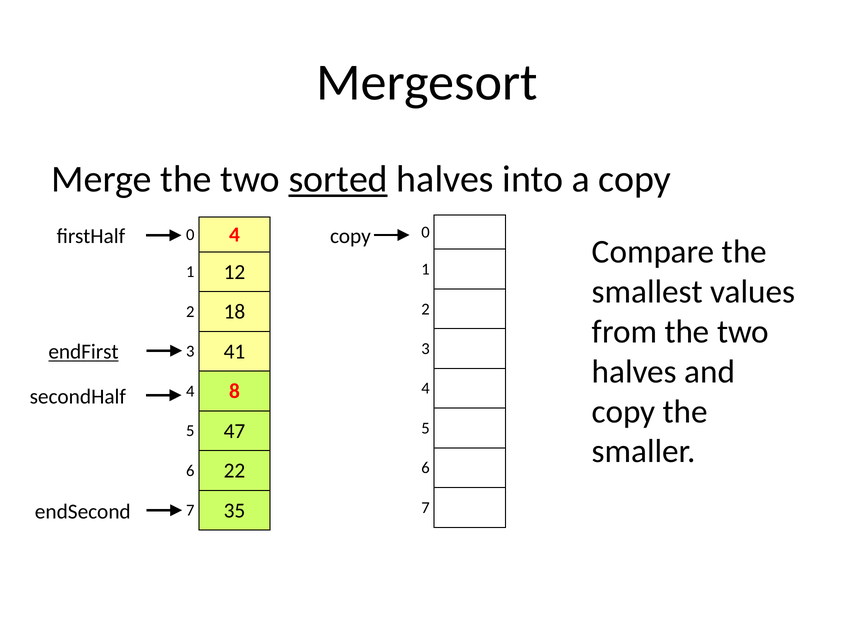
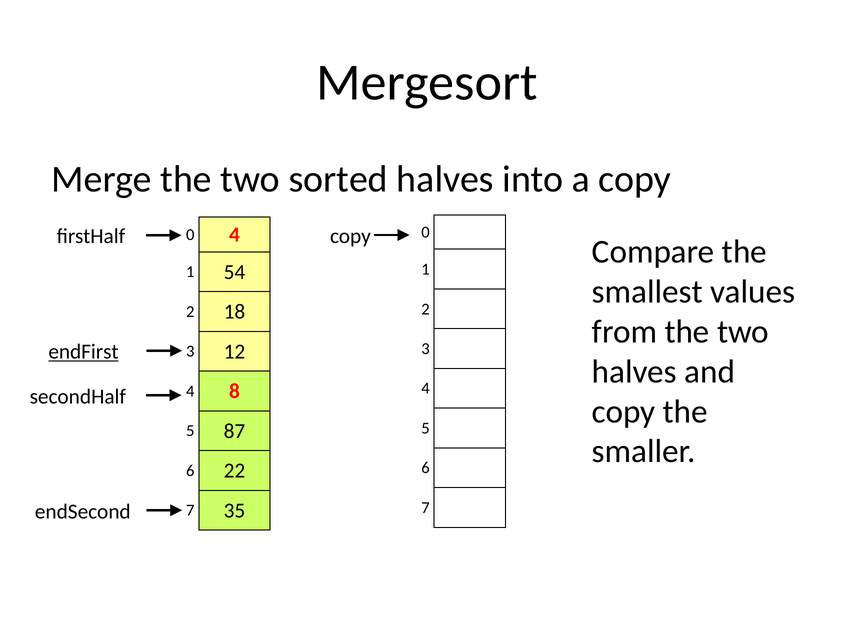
sorted underline: present -> none (338, 179)
12: 12 -> 54 (234, 272)
41: 41 -> 12 (234, 351)
47: 47 -> 87 (234, 431)
